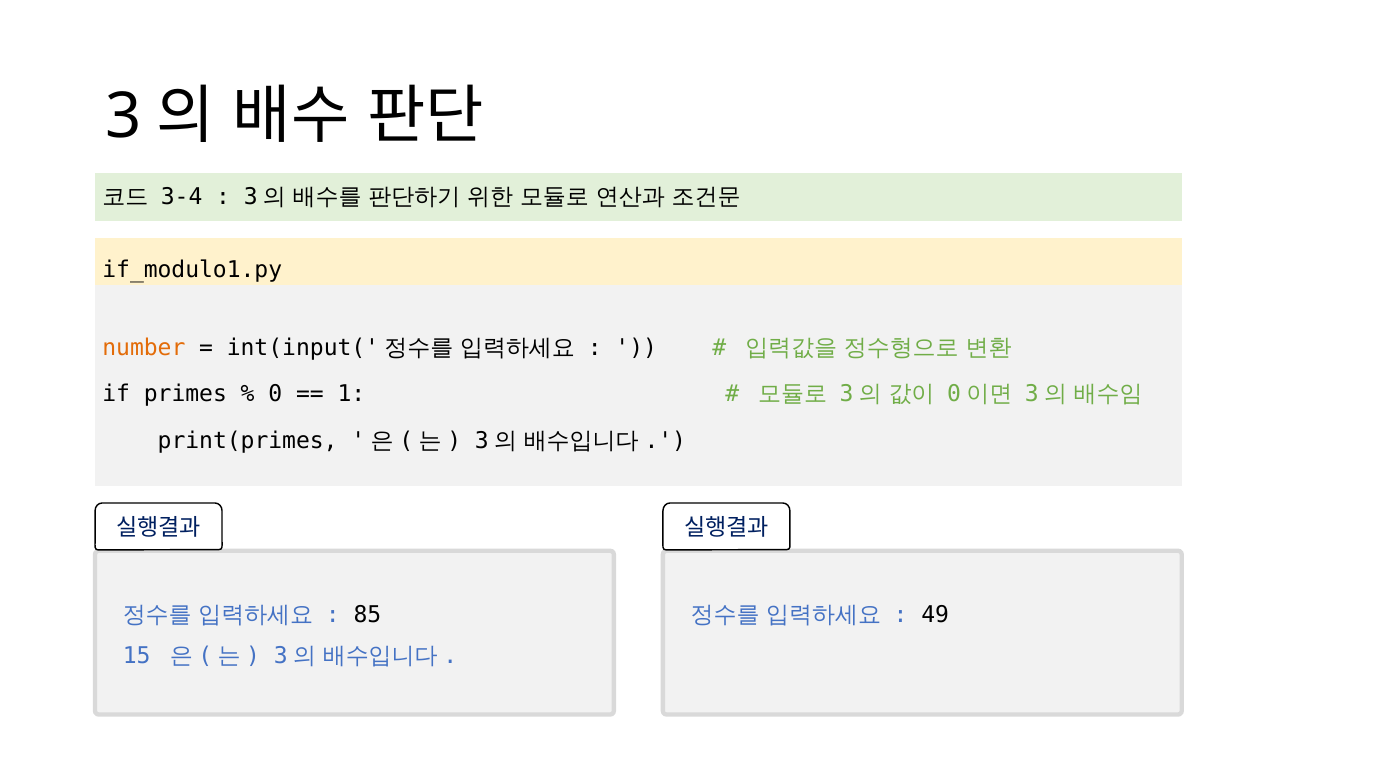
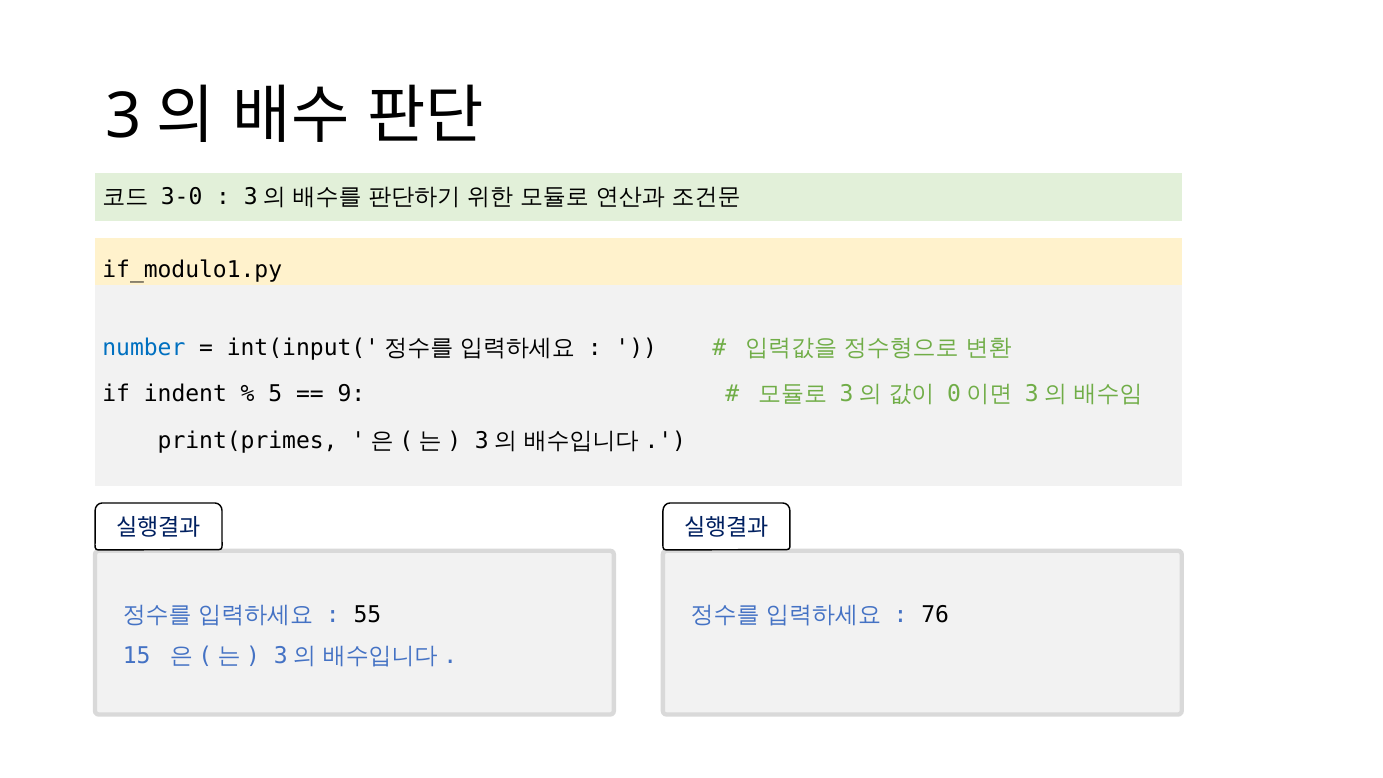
3-4: 3-4 -> 3-0 (182, 197)
number colour: orange -> blue (144, 348)
primes: primes -> indent (185, 394)
0: 0 -> 5 (275, 394)
1: 1 -> 9 (351, 394)
85: 85 -> 55 (367, 615)
49: 49 -> 76 (935, 615)
